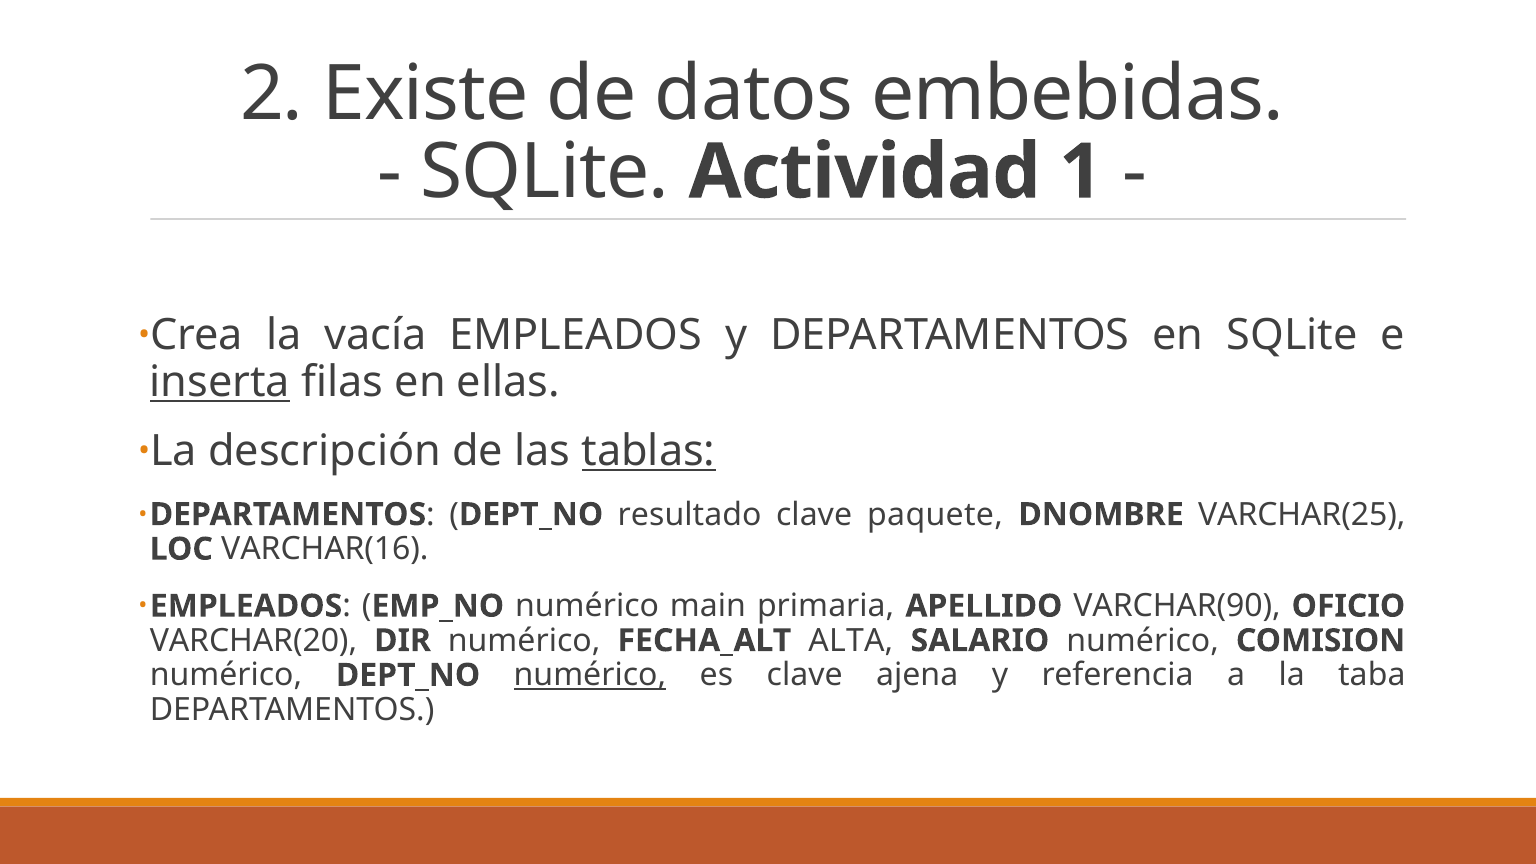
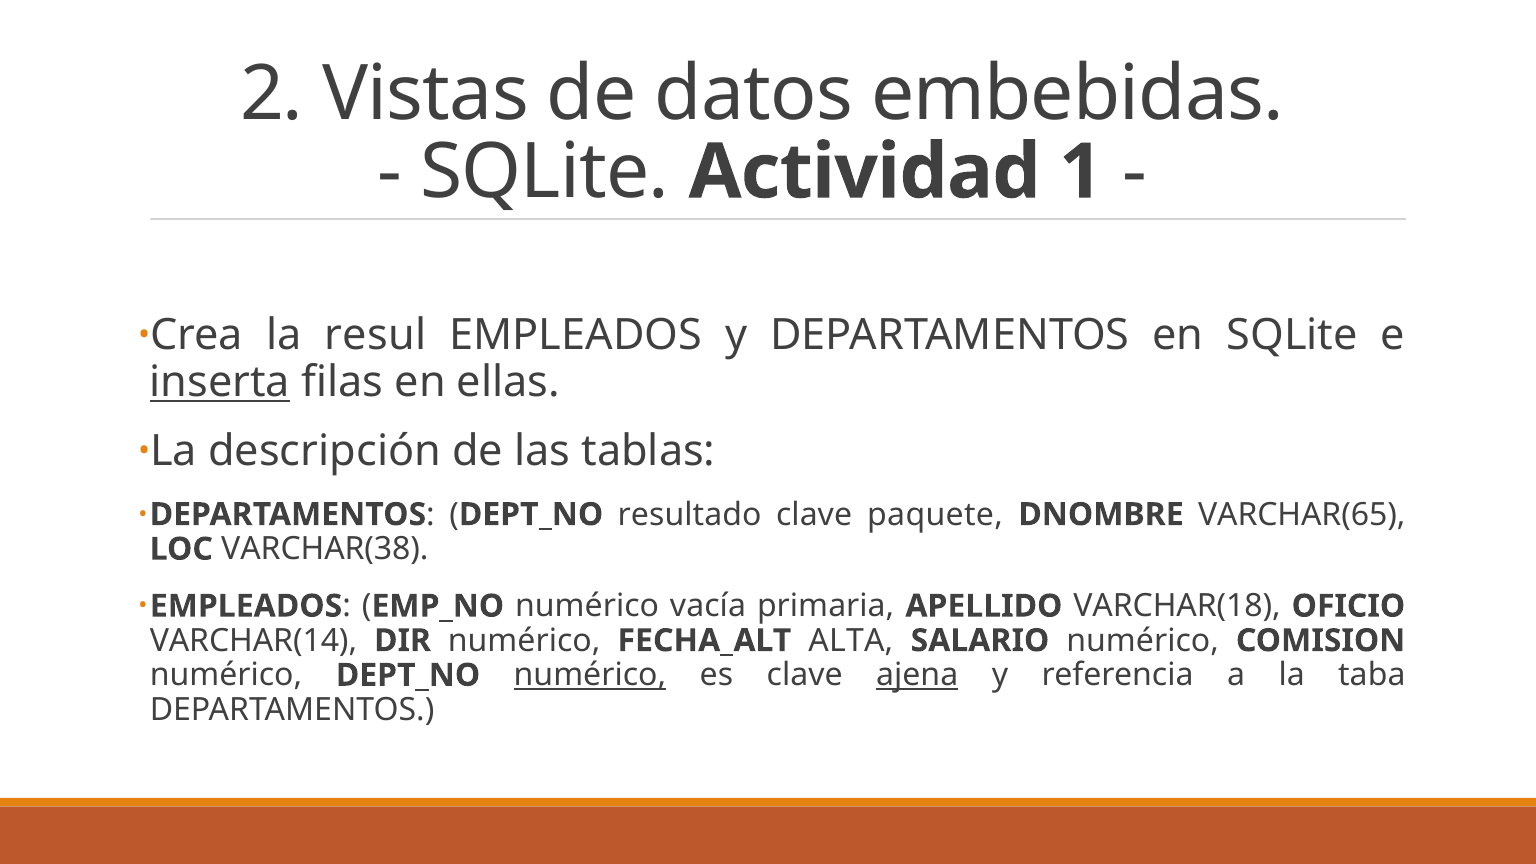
Existe: Existe -> Vistas (426, 94)
vacía: vacía -> resul (376, 336)
tablas underline: present -> none (649, 451)
VARCHAR(25: VARCHAR(25 -> VARCHAR(65 (1302, 515)
VARCHAR(16: VARCHAR(16 -> VARCHAR(38 (325, 549)
main: main -> vacía (708, 606)
VARCHAR(90: VARCHAR(90 -> VARCHAR(18 (1177, 606)
VARCHAR(20: VARCHAR(20 -> VARCHAR(14 (253, 641)
ajena underline: none -> present (917, 675)
